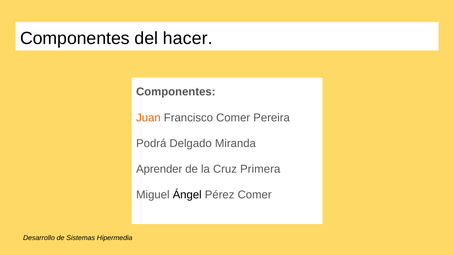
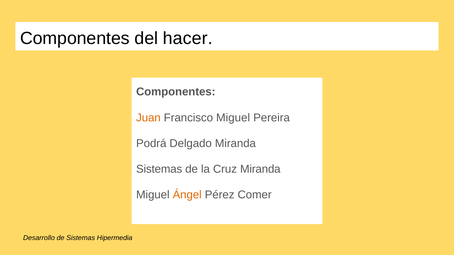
Francisco Comer: Comer -> Miguel (233, 118)
Aprender: Aprender -> Sistemas (159, 169)
Cruz Primera: Primera -> Miranda (260, 169)
Ángel colour: black -> orange (187, 195)
